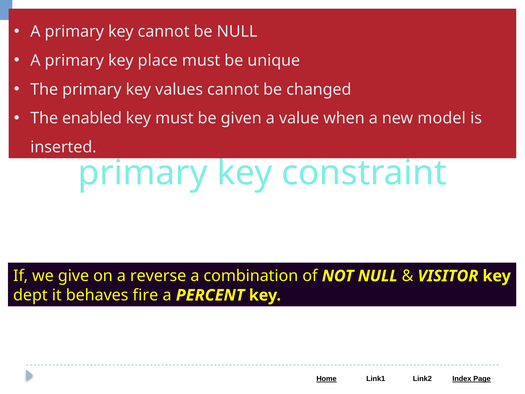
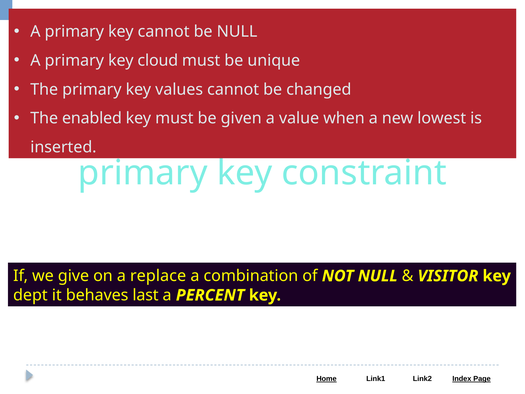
place: place -> cloud (158, 61)
model: model -> lowest (442, 118)
reverse: reverse -> replace (158, 276)
fire: fire -> last (146, 295)
